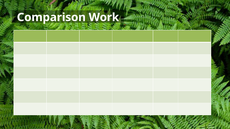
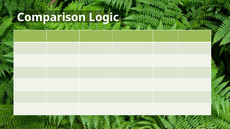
Work: Work -> Logic (104, 17)
